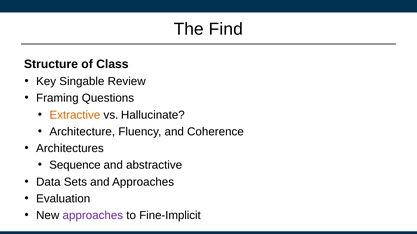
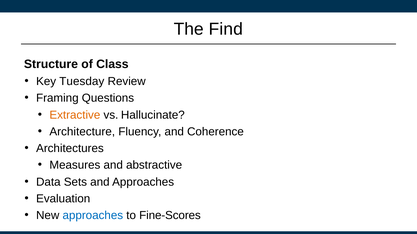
Singable: Singable -> Tuesday (82, 82)
Sequence: Sequence -> Measures (75, 166)
approaches colour: purple -> blue (93, 216)
Fine-Implicit: Fine-Implicit -> Fine-Scores (170, 216)
